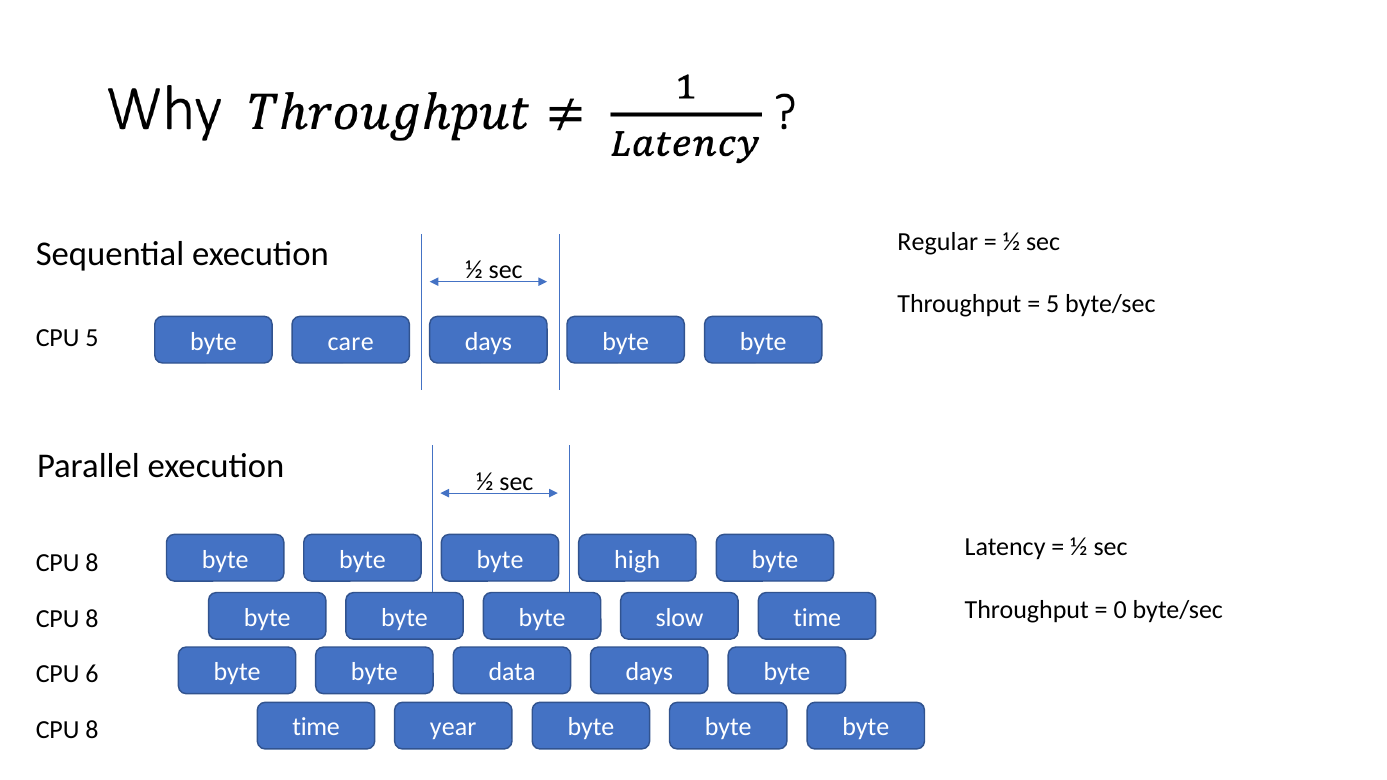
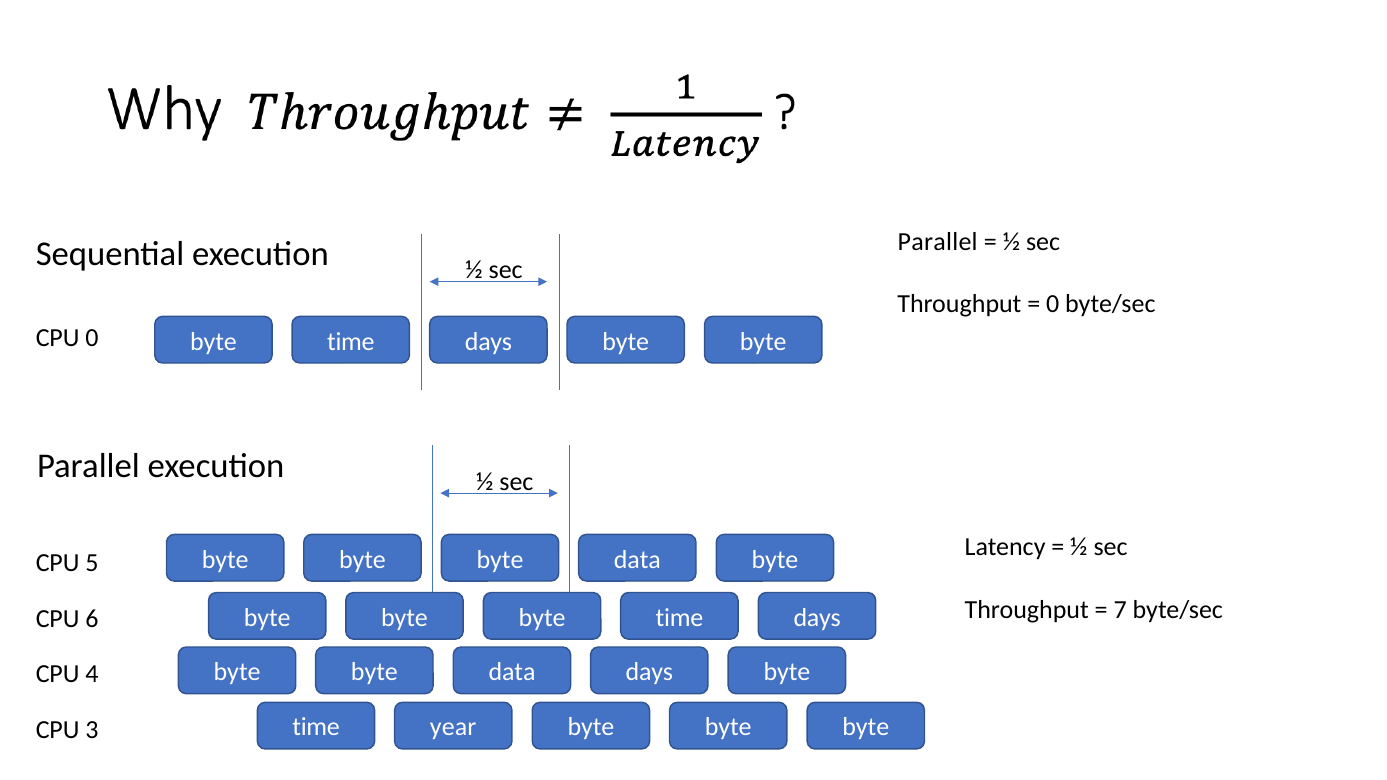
Regular: Regular -> Parallel (938, 242)
5: 5 -> 0 (1053, 304)
CPU 5: 5 -> 0 (92, 338)
care: care -> time (351, 342)
high: high -> data (637, 560)
8: 8 -> 5 (92, 563)
0: 0 -> 7 (1120, 610)
slow: slow -> time (680, 618)
time: time -> days (817, 618)
8: 8 -> 6 (92, 619)
6: 6 -> 4 (92, 674)
8: 8 -> 3 (92, 730)
